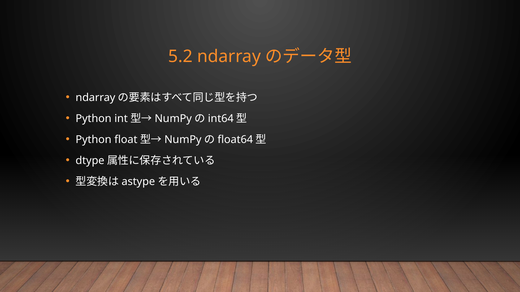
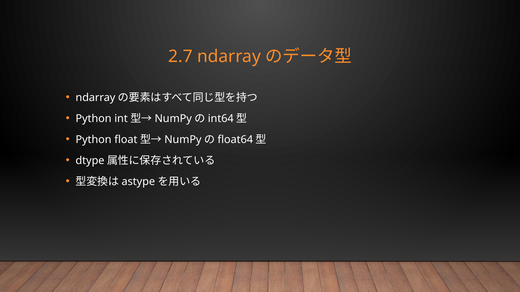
5.2: 5.2 -> 2.7 (180, 57)
